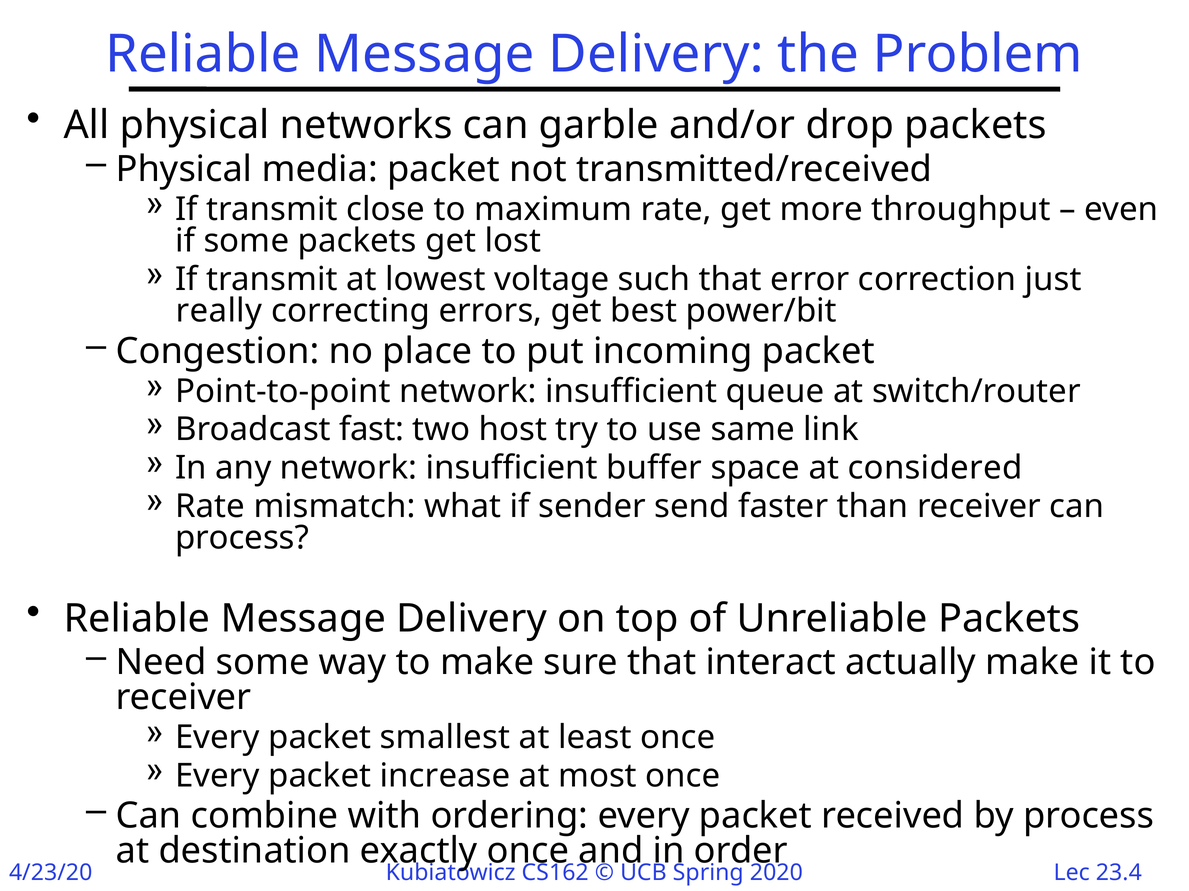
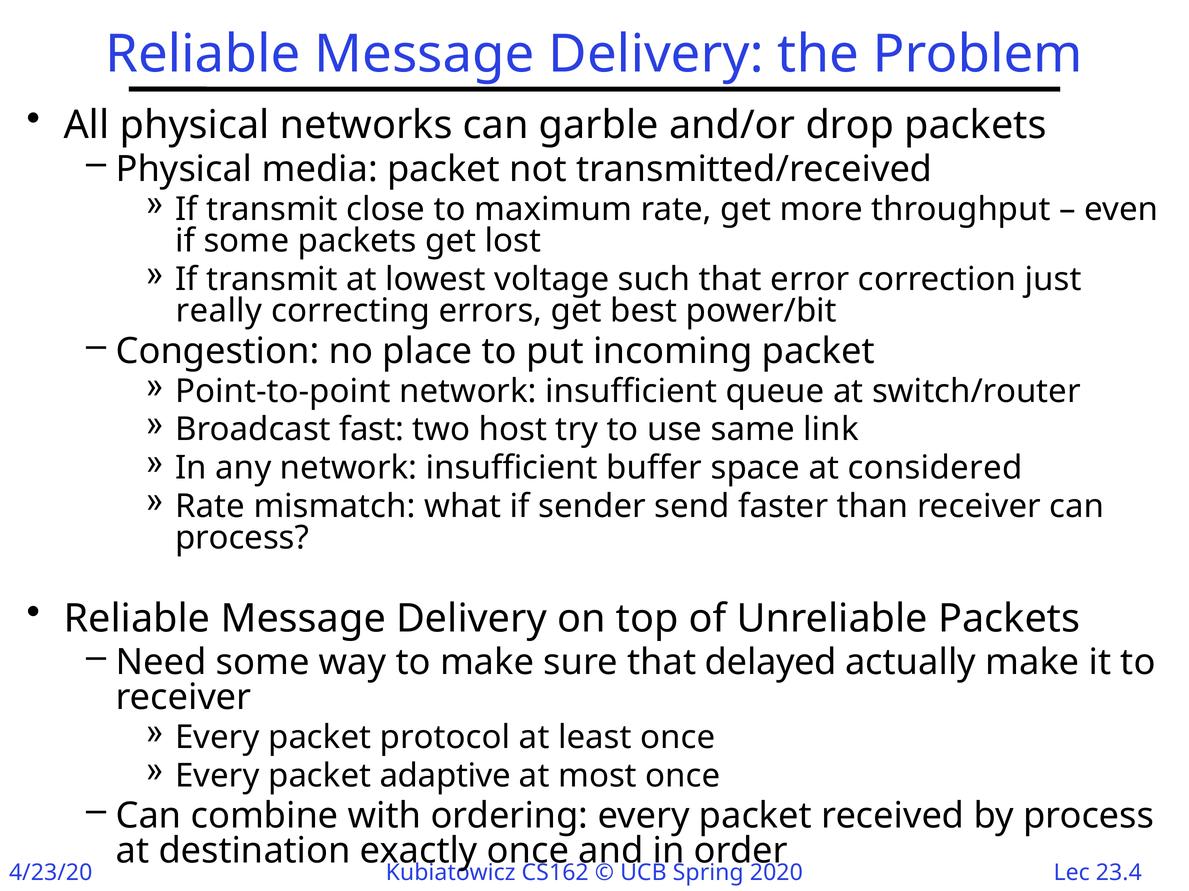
interact: interact -> delayed (771, 663)
smallest: smallest -> protocol (445, 738)
increase: increase -> adaptive (445, 776)
